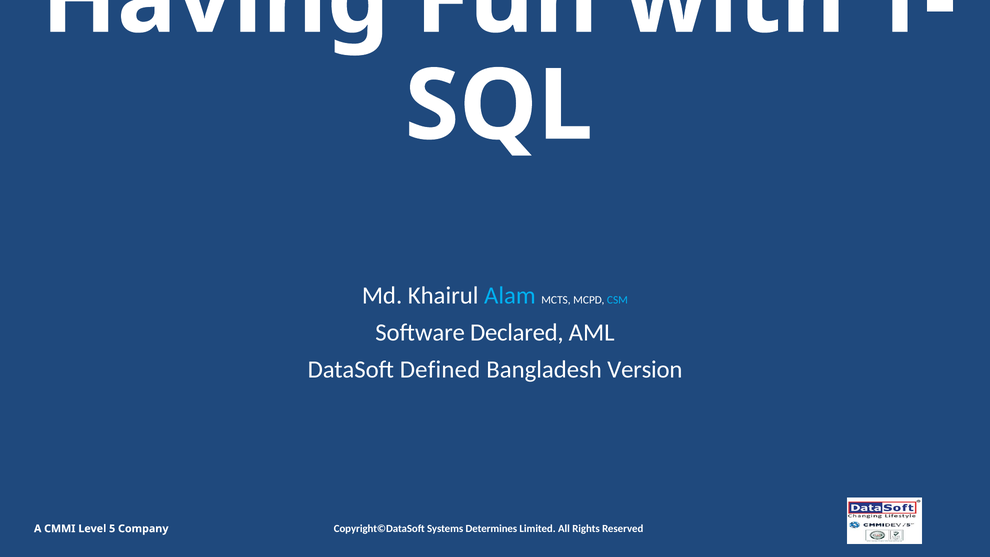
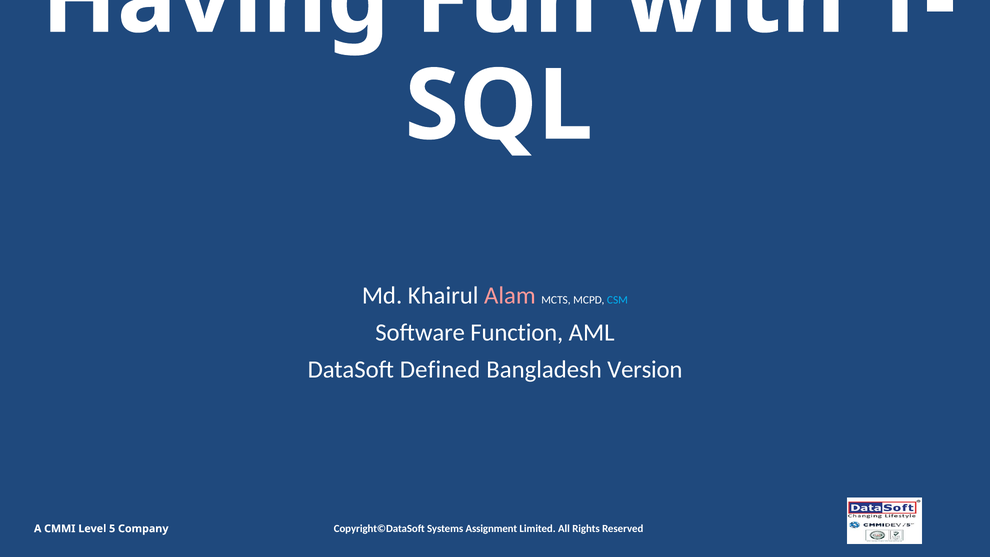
Alam colour: light blue -> pink (510, 295)
Declared: Declared -> Function (517, 332)
Determines: Determines -> Assignment (491, 529)
